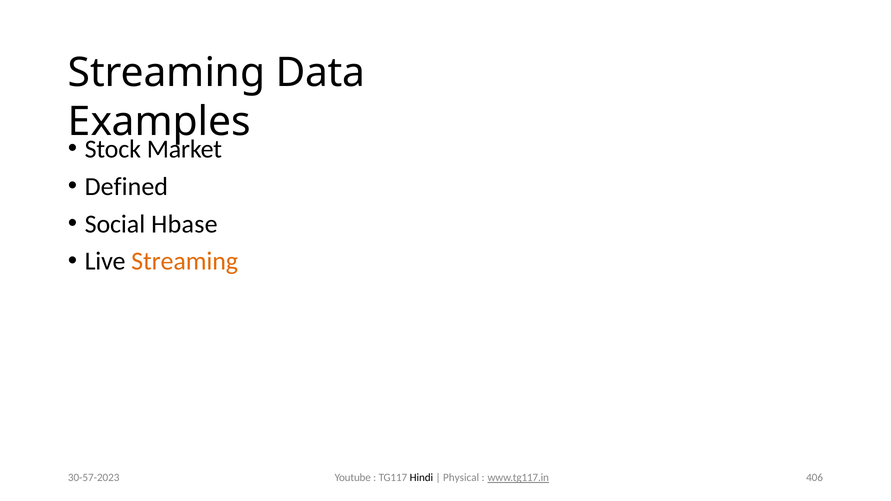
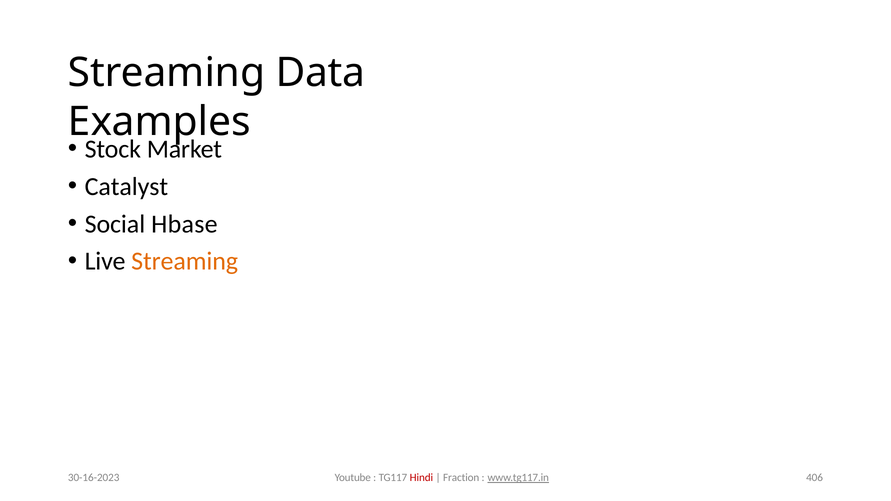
Defined: Defined -> Catalyst (126, 187)
30-57-2023: 30-57-2023 -> 30-16-2023 (94, 478)
Hindi colour: black -> red (421, 478)
Physical: Physical -> Fraction (461, 478)
